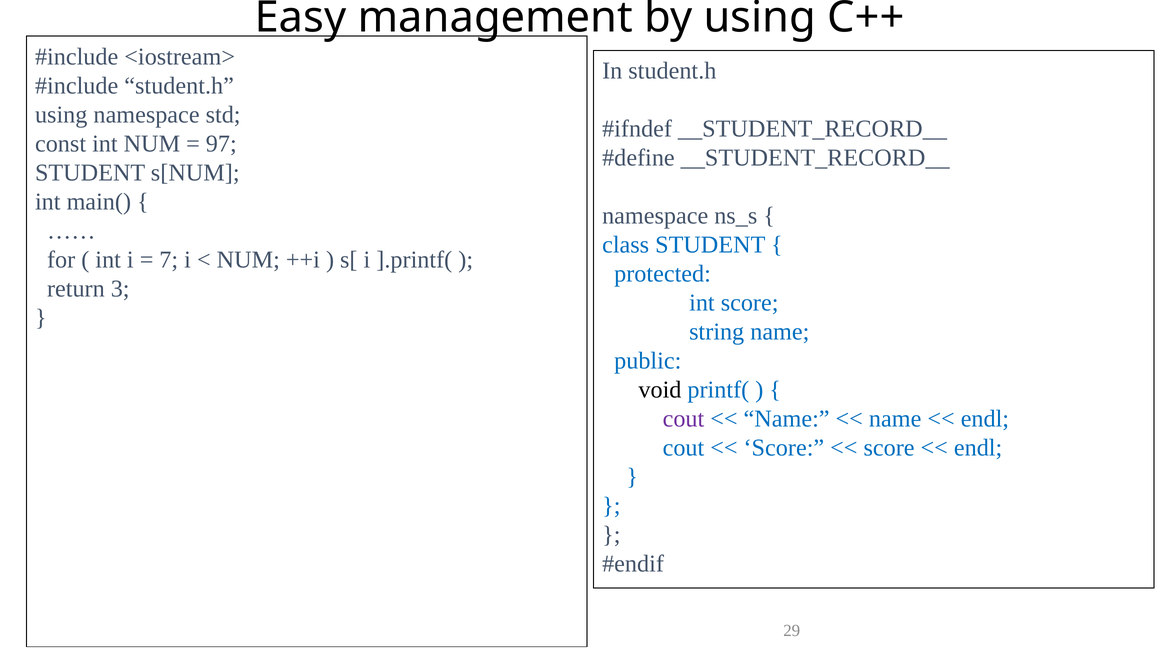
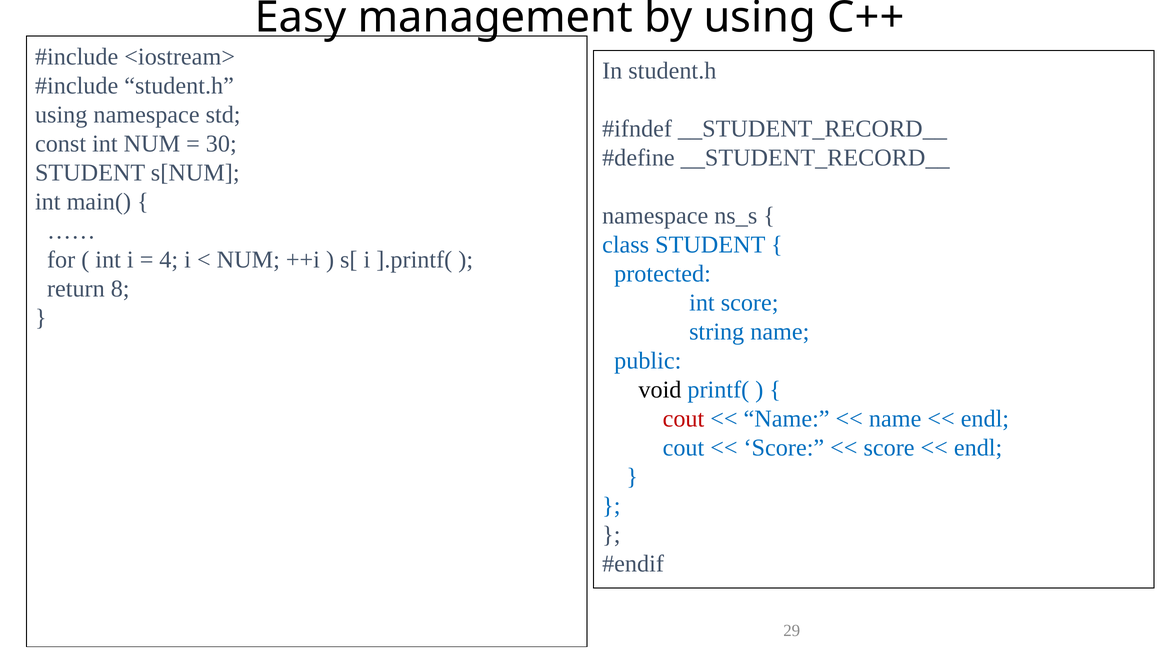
97: 97 -> 30 (221, 144)
7: 7 -> 4 (169, 260)
3: 3 -> 8 (120, 289)
cout colour: purple -> red (683, 419)
